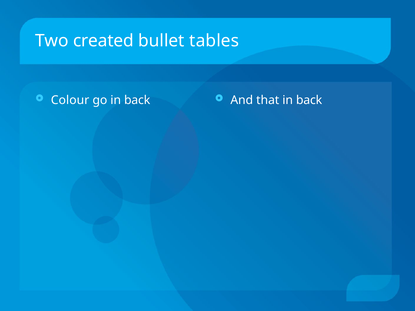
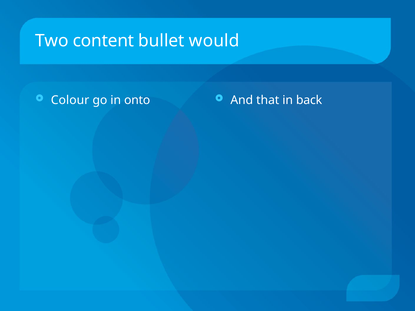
created: created -> content (103, 41)
tables: tables -> would (214, 41)
go in back: back -> onto (137, 100)
